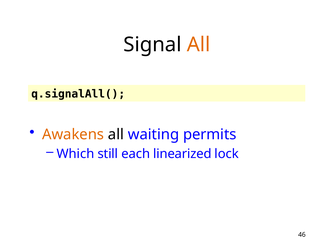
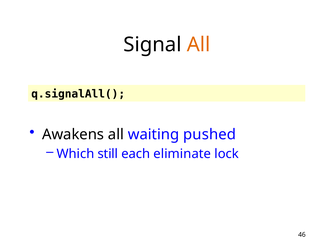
Awakens colour: orange -> black (73, 134)
permits: permits -> pushed (210, 134)
linearized: linearized -> eliminate (182, 153)
